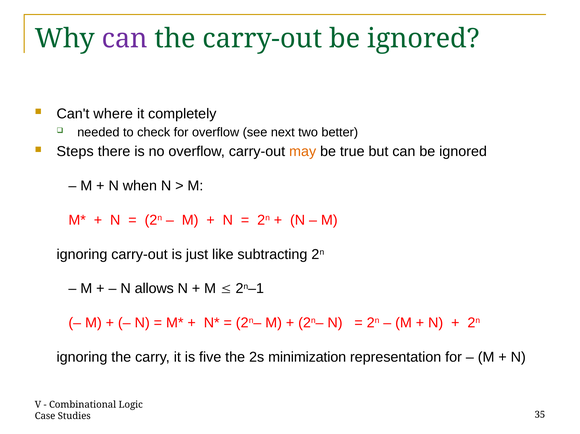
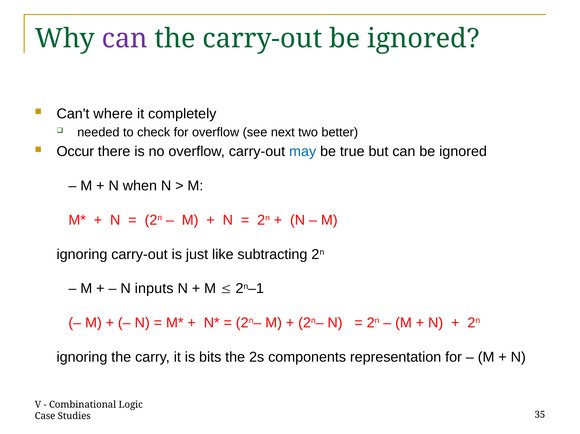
Steps: Steps -> Occur (75, 152)
may colour: orange -> blue (303, 152)
allows: allows -> inputs (154, 289)
five: five -> bits (210, 358)
minimization: minimization -> components (307, 358)
